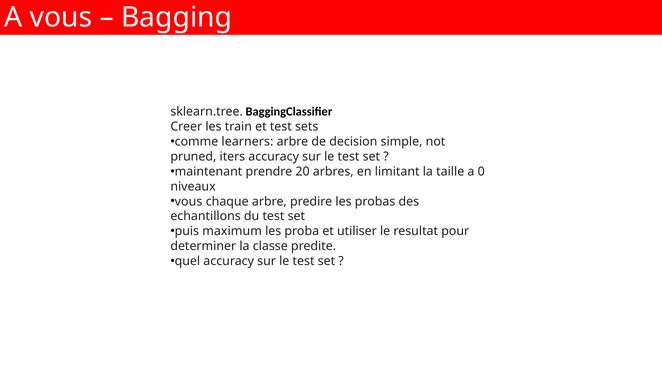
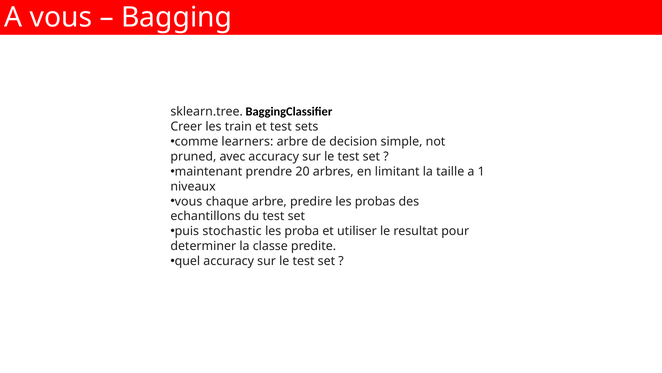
iters: iters -> avec (232, 156)
0: 0 -> 1 (481, 171)
maximum: maximum -> stochastic (232, 231)
